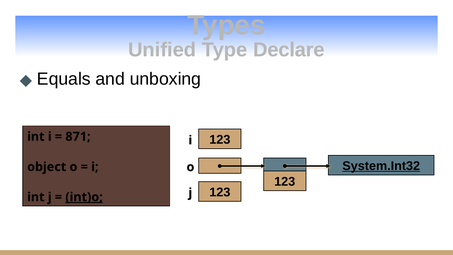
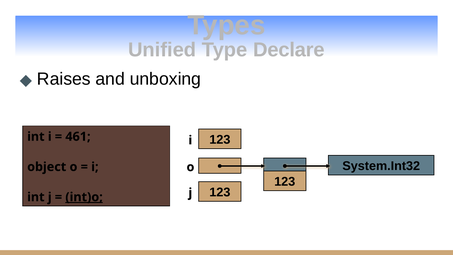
Equals: Equals -> Raises (64, 79)
871: 871 -> 461 (78, 137)
System.Int32 underline: present -> none (381, 166)
